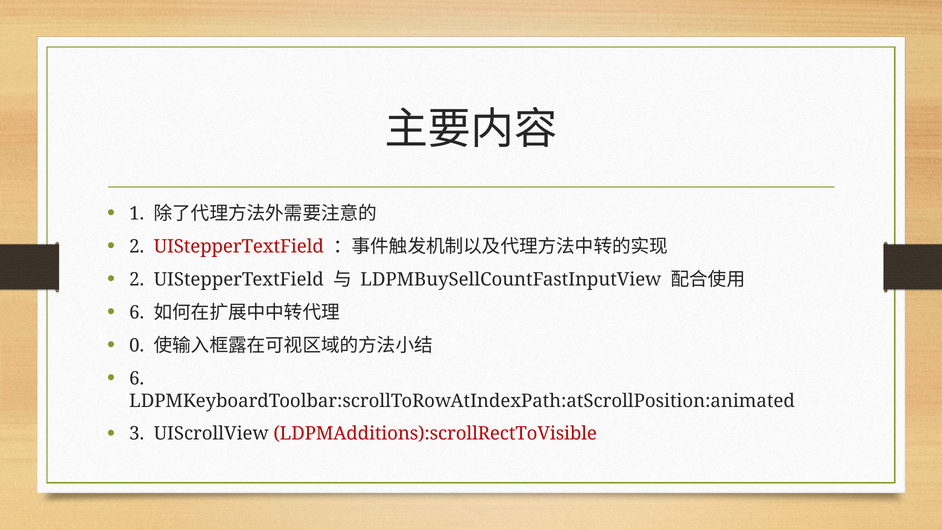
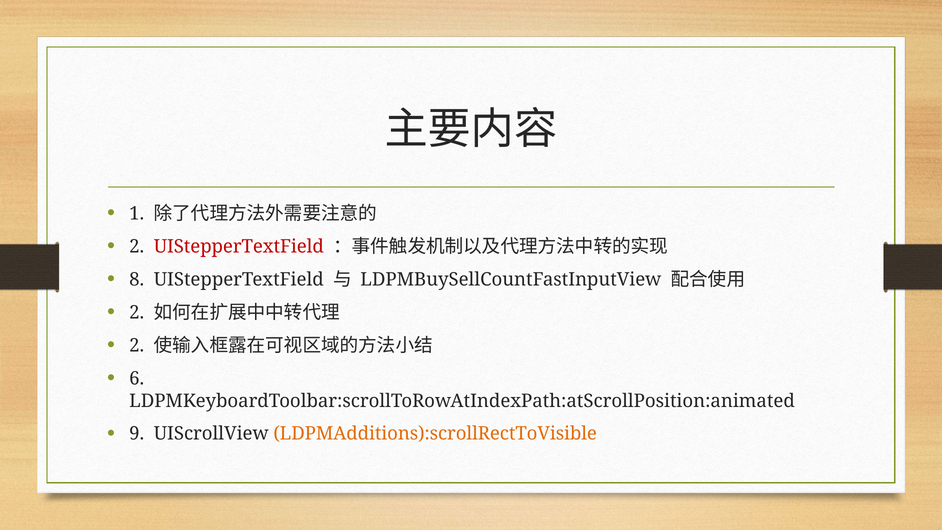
2: 2 -> 8 (137, 280)
6: 6 -> 2 (137, 312)
0: 0 -> 2 (137, 345)
3: 3 -> 9 (137, 434)
LDPMAdditions):scrollRectToVisible colour: red -> orange (435, 434)
